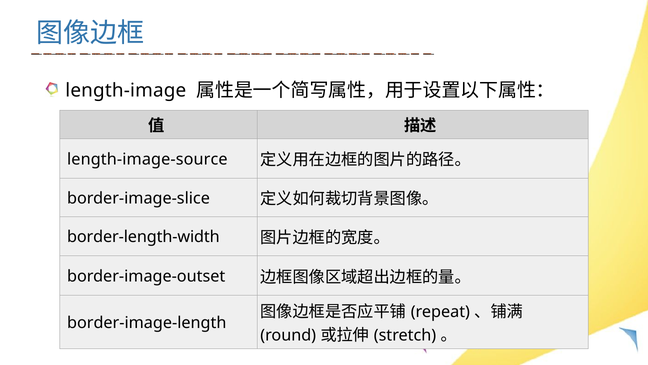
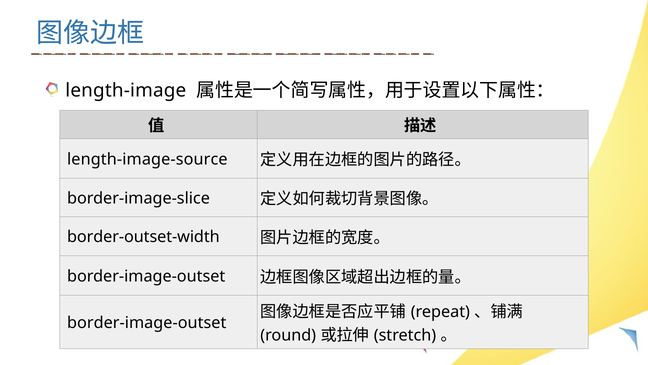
border-length-width: border-length-width -> border-outset-width (143, 237)
border-image-length: border-image-length -> border-image-outset (147, 322)
